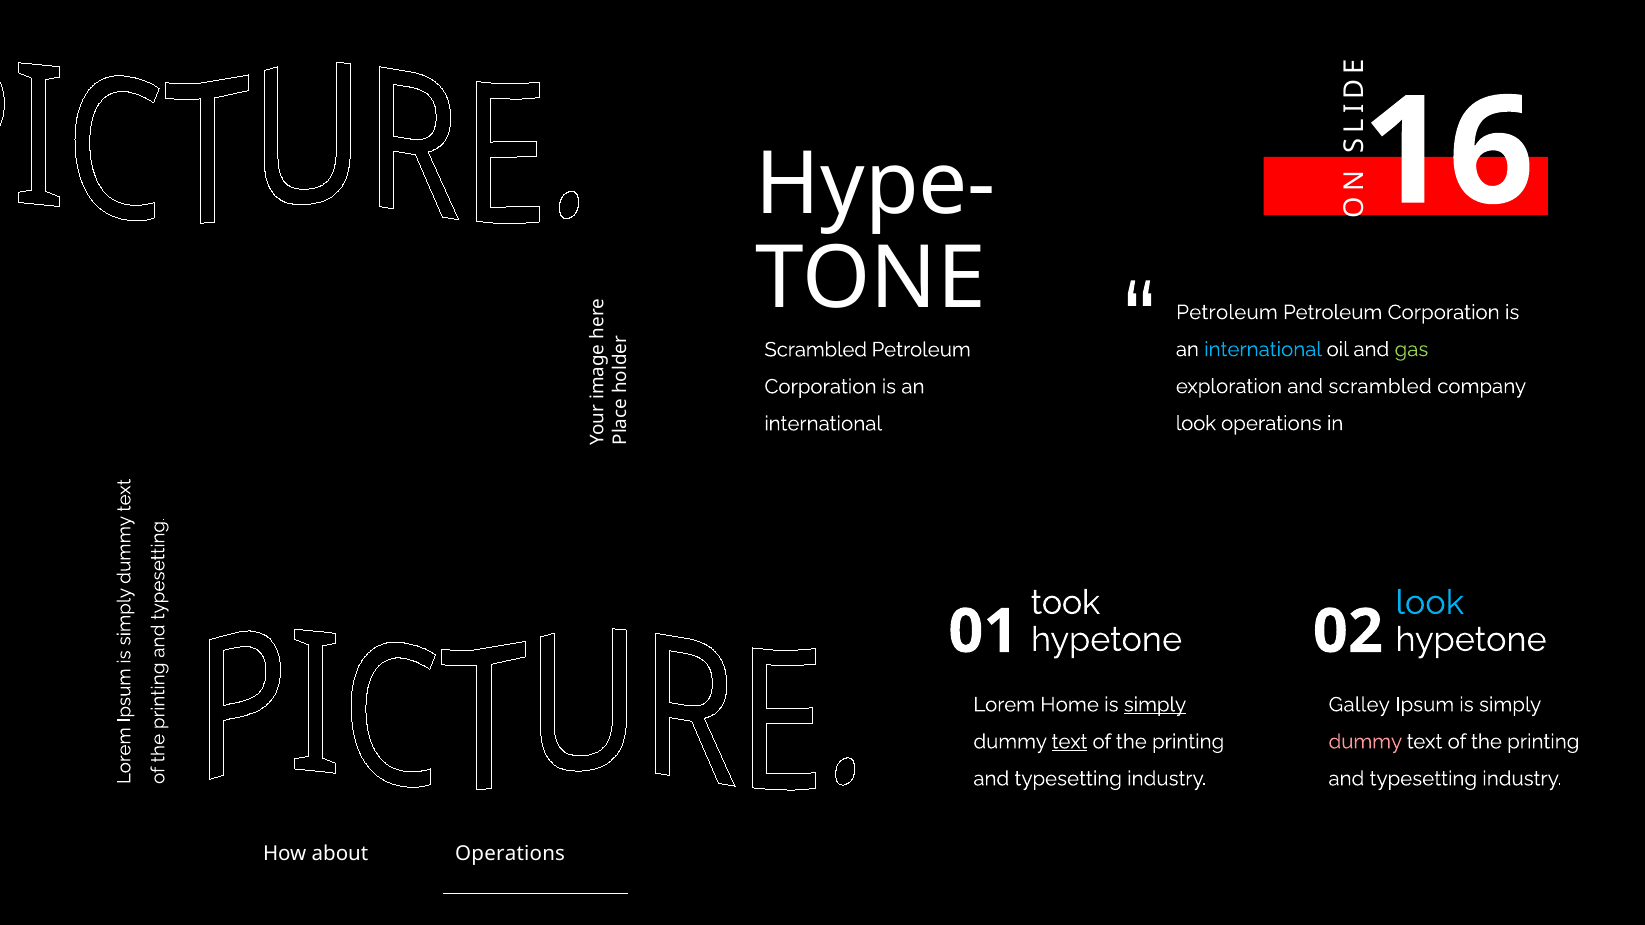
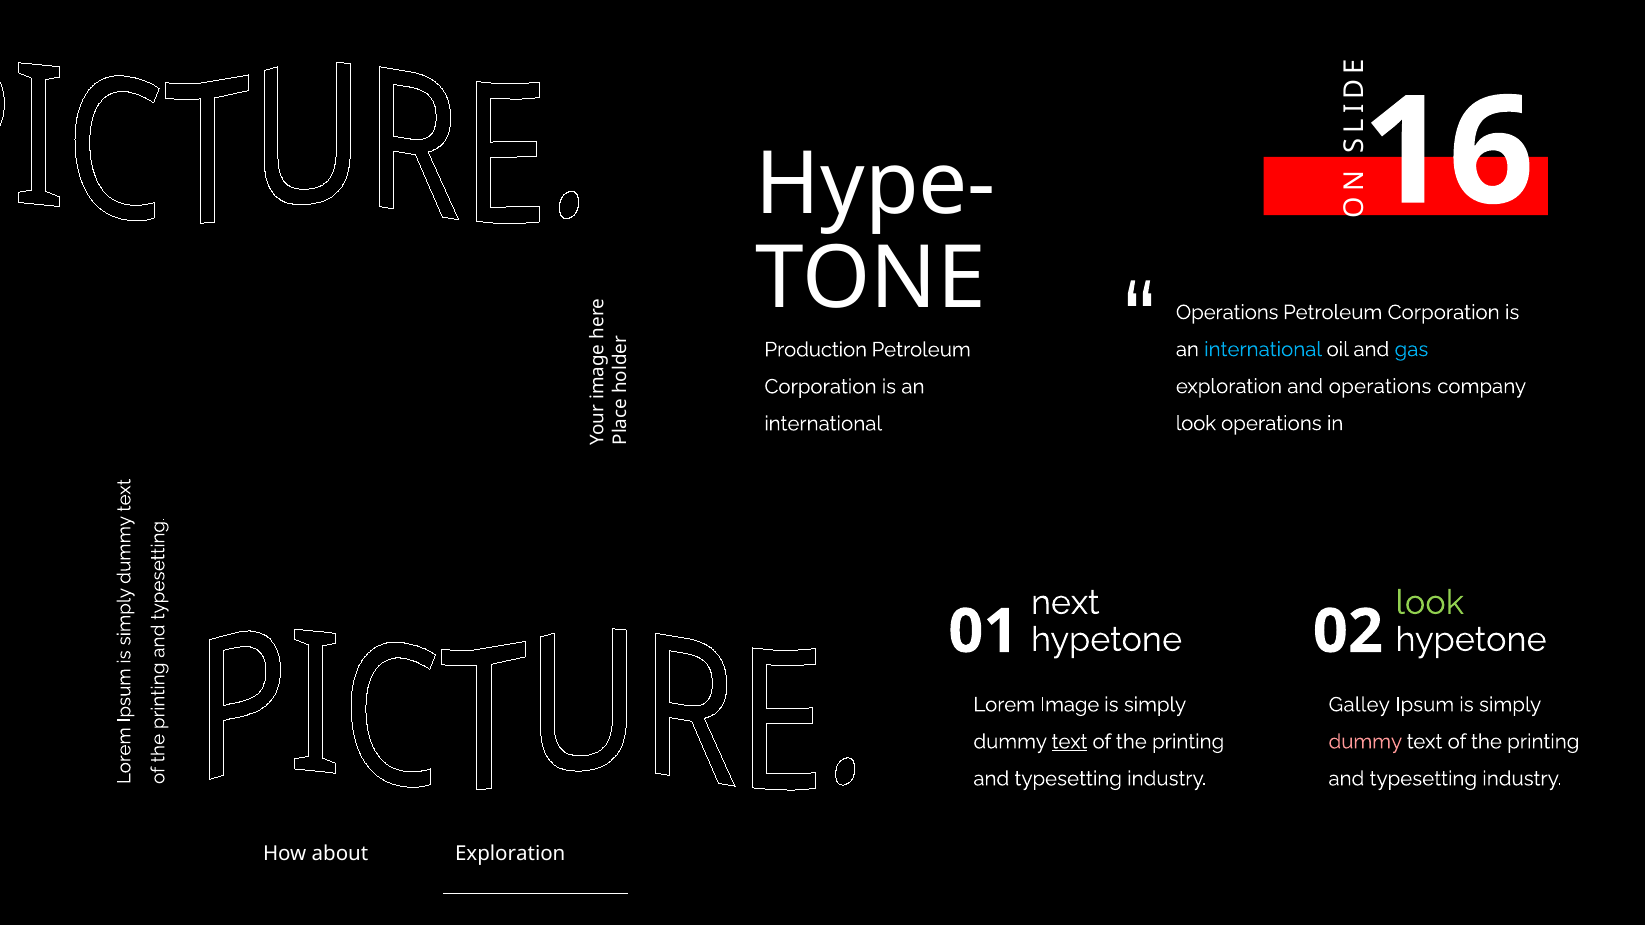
Petroleum: Petroleum -> Operations (1227, 312)
gas colour: light green -> light blue (1411, 349)
Scrambled: Scrambled -> Production (816, 350)
and scrambled: scrambled -> operations (1380, 387)
took: took -> next (1065, 603)
look colour: light blue -> light green (1430, 603)
Home: Home -> Image (1070, 705)
simply underline: present -> none (1155, 705)
about Operations: Operations -> Exploration (510, 854)
